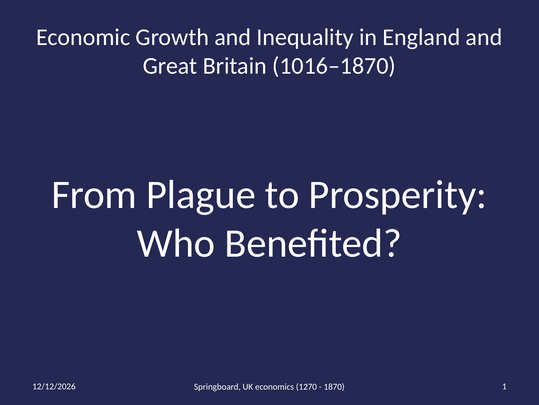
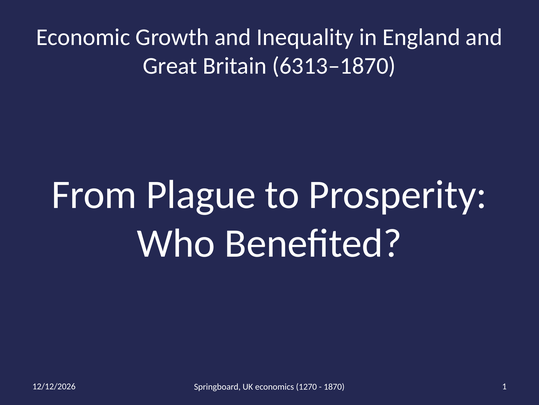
1016–1870: 1016–1870 -> 6313–1870 (334, 66)
